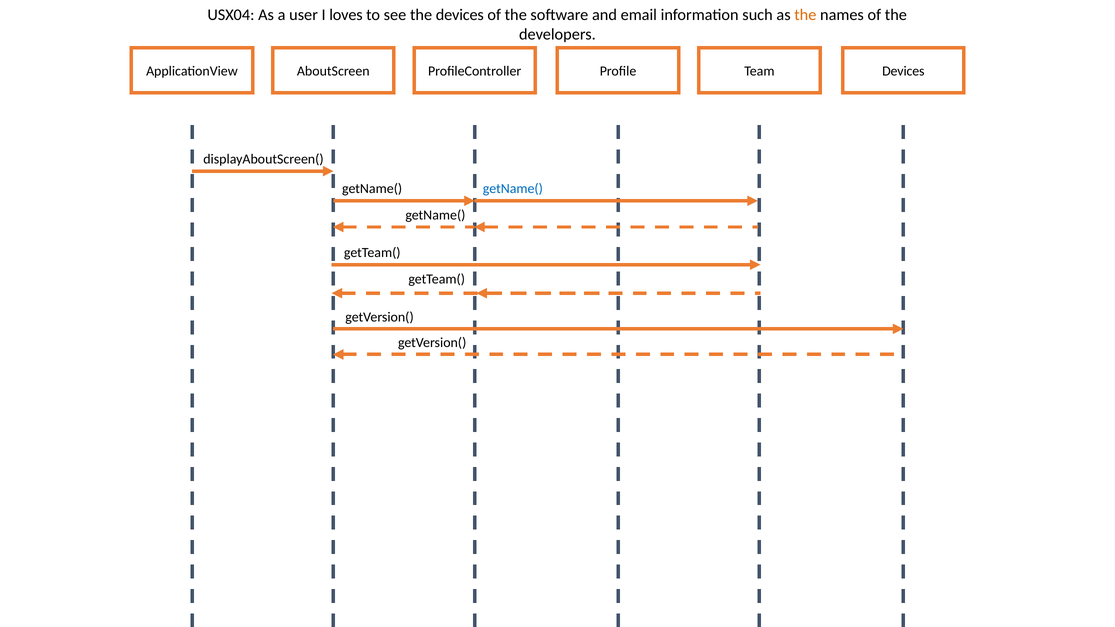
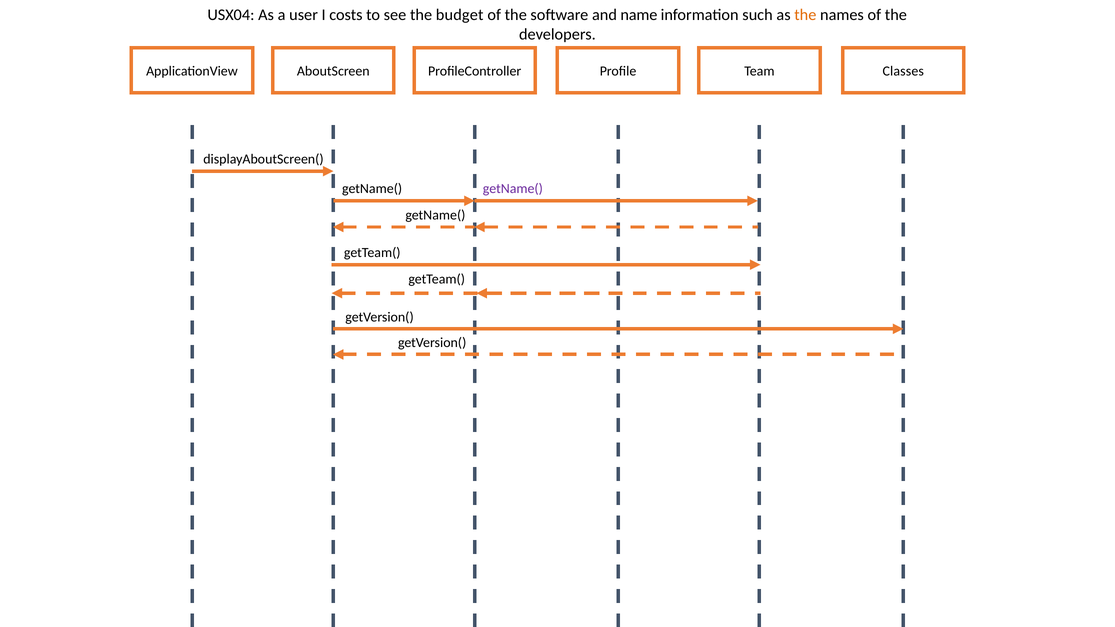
loves: loves -> costs (346, 15)
the devices: devices -> budget (460, 15)
email: email -> name (639, 15)
Team Devices: Devices -> Classes (903, 71)
getName( colour: blue -> purple (513, 189)
